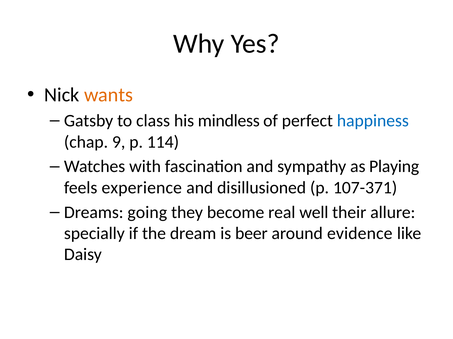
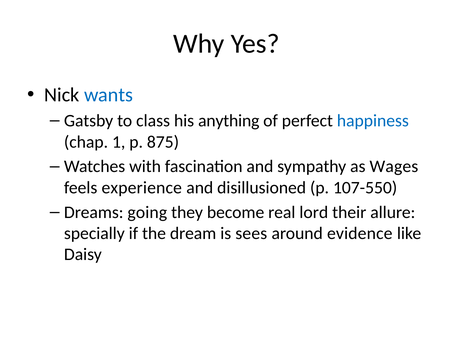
wants colour: orange -> blue (108, 95)
mindless: mindless -> anything (229, 121)
9: 9 -> 1 (119, 142)
114: 114 -> 875 (163, 142)
Playing: Playing -> Wages (394, 167)
107-371: 107-371 -> 107-550 (365, 188)
well: well -> lord (314, 213)
beer: beer -> sees (251, 234)
